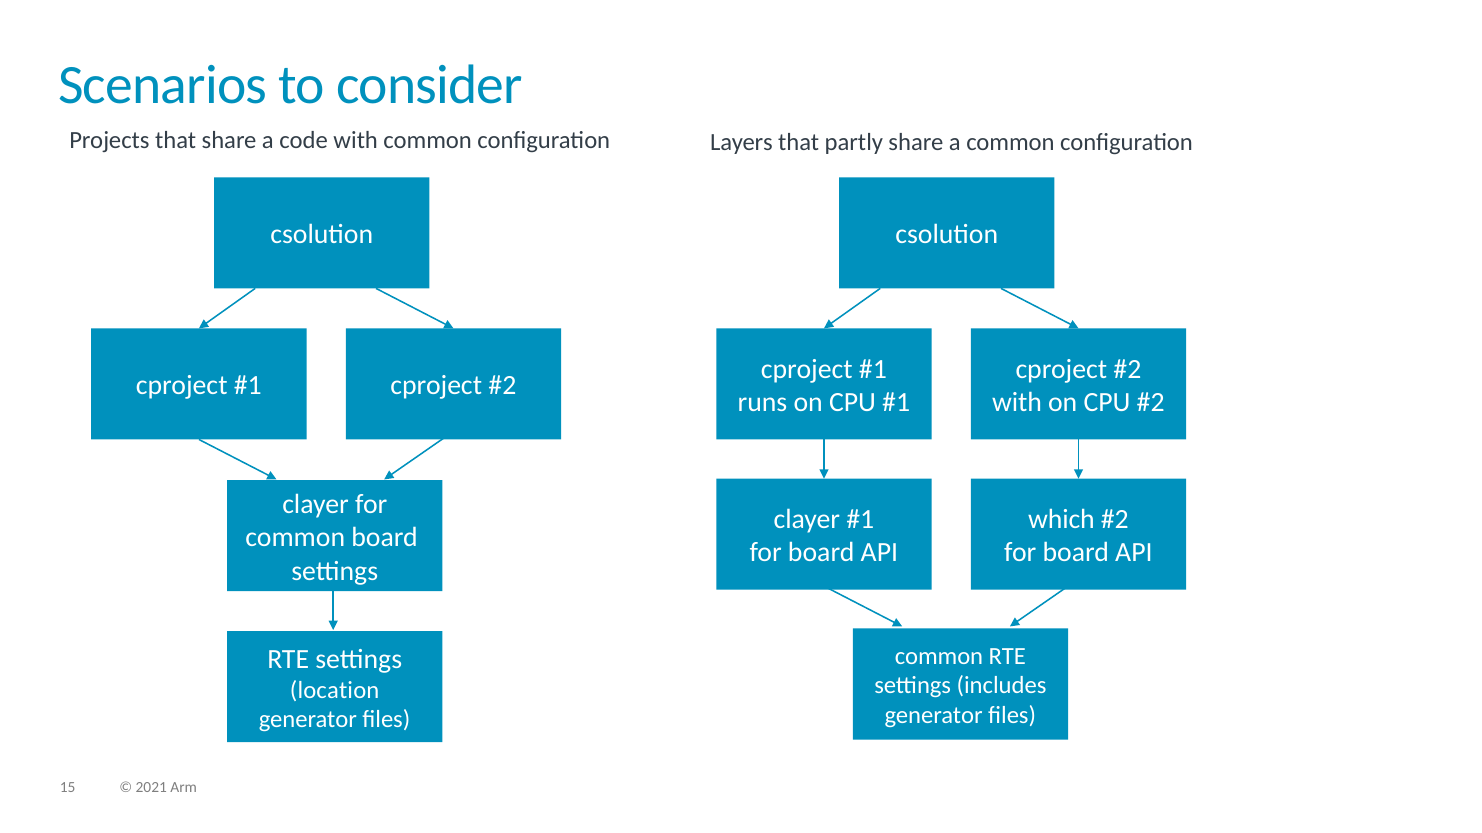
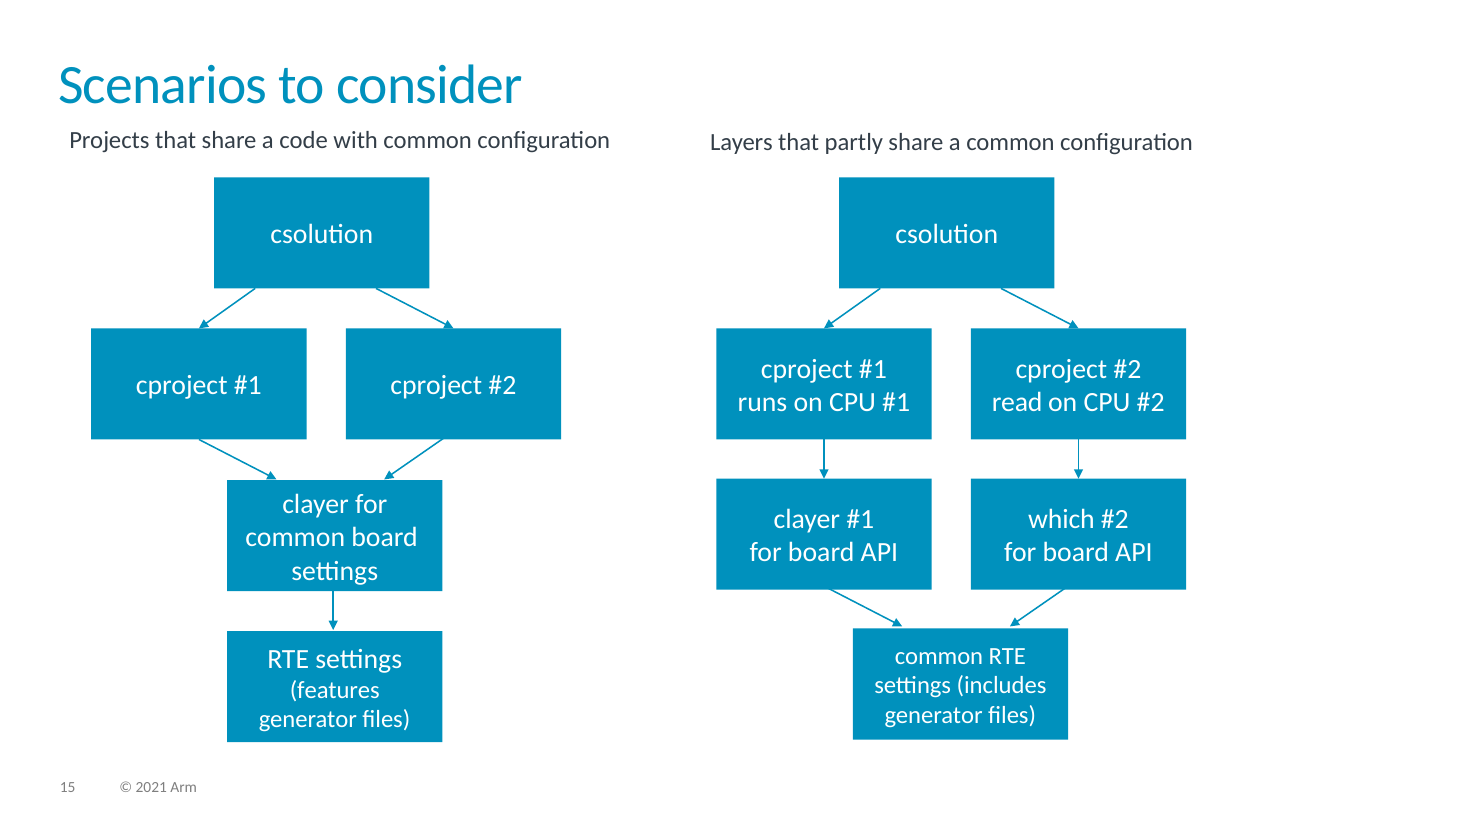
with: with -> read (1017, 403)
location: location -> features (335, 691)
